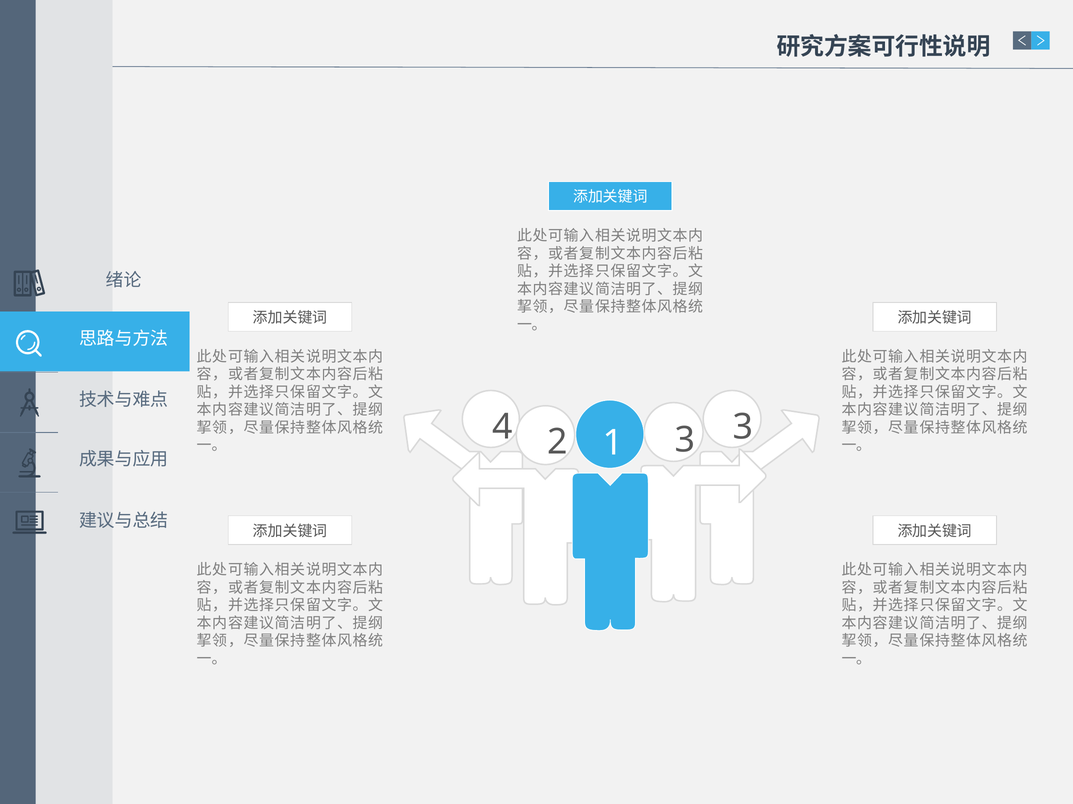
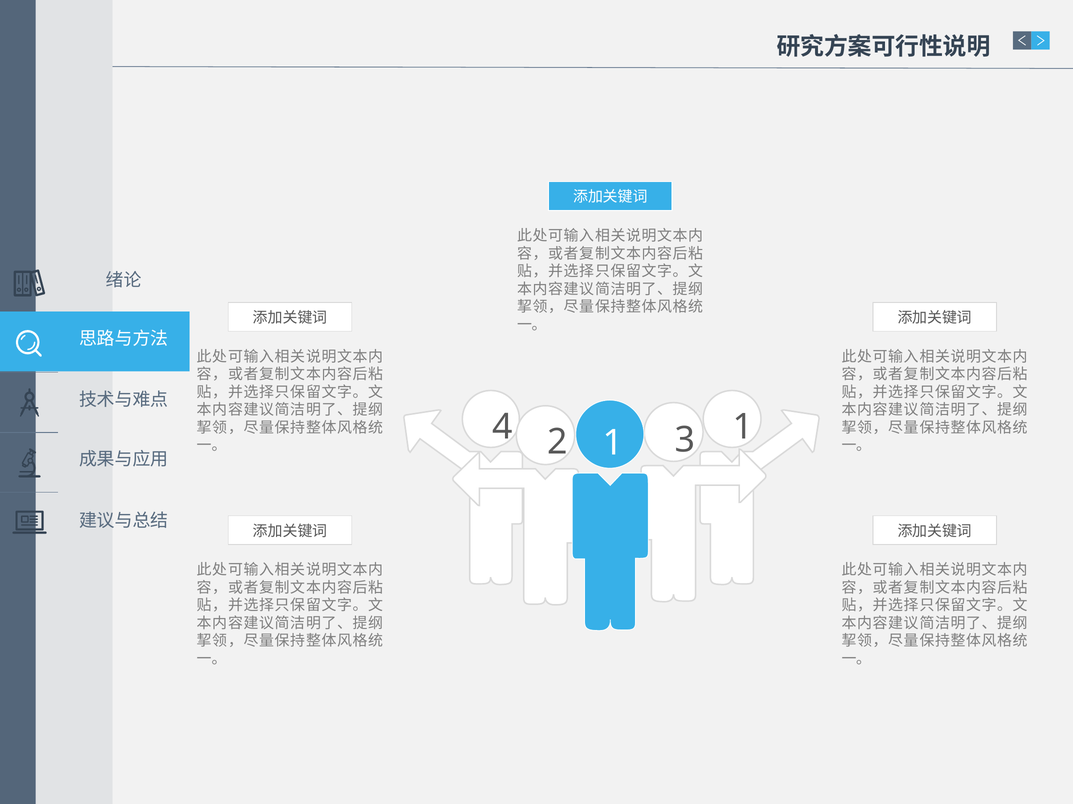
4 3: 3 -> 1 (743, 427)
